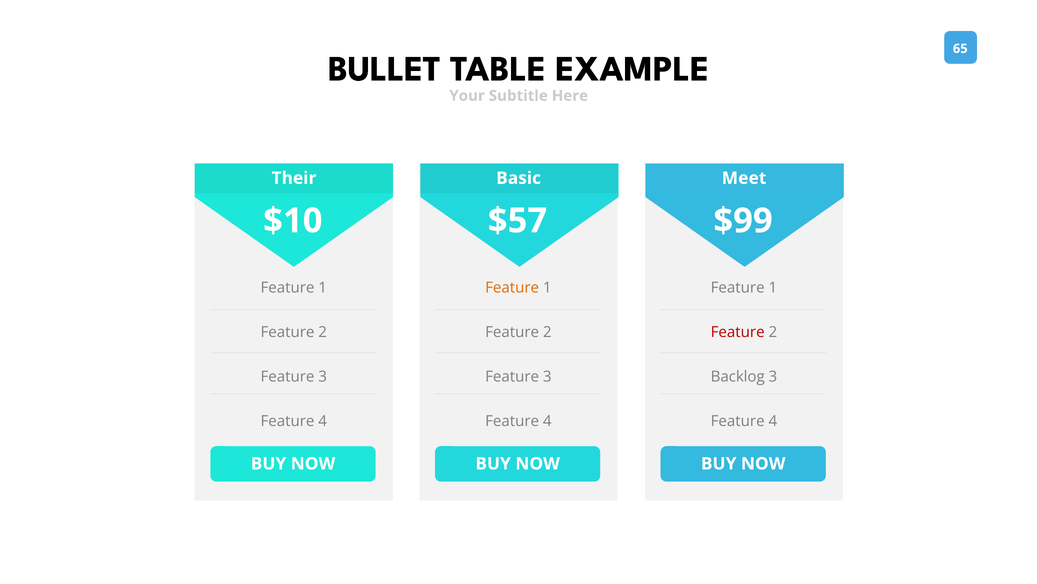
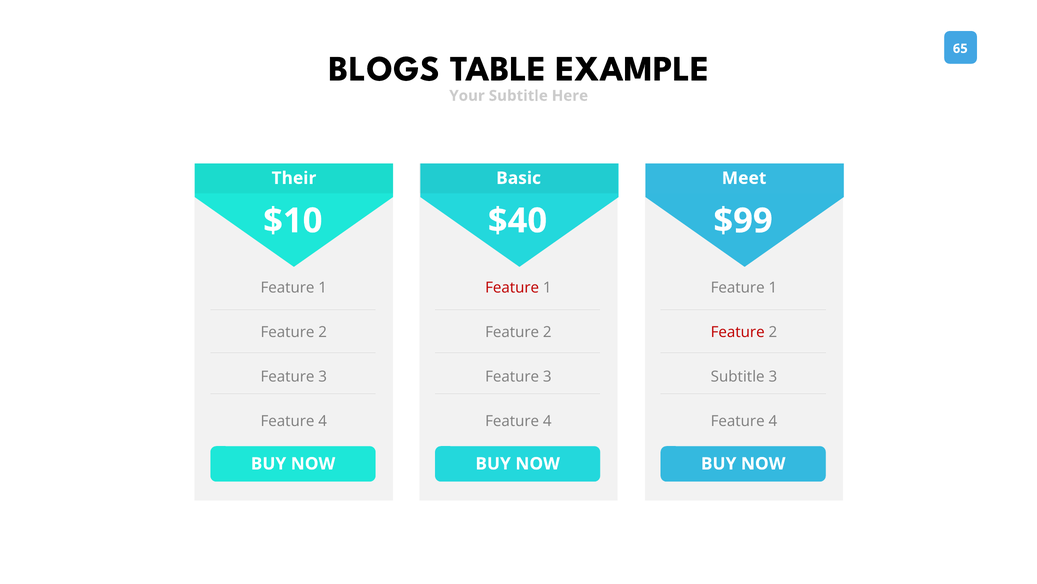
BULLET: BULLET -> BLOGS (384, 69)
$57: $57 -> $40 (517, 221)
Feature colour: orange -> red (512, 287)
Backlog: Backlog -> Subtitle (738, 376)
